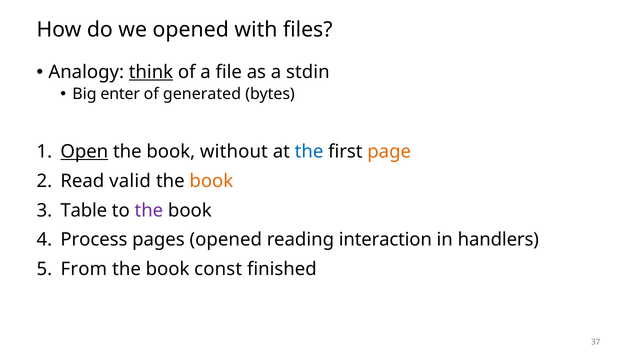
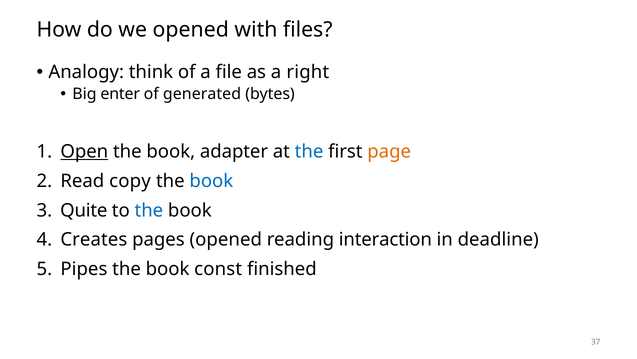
think underline: present -> none (151, 72)
stdin: stdin -> right (308, 72)
without: without -> adapter (234, 151)
valid: valid -> copy (130, 181)
book colour: orange -> blue (211, 181)
Table: Table -> Quite (84, 210)
the colour: purple -> blue (149, 210)
Process: Process -> Creates (94, 239)
handlers: handlers -> deadline (498, 239)
From: From -> Pipes (84, 269)
